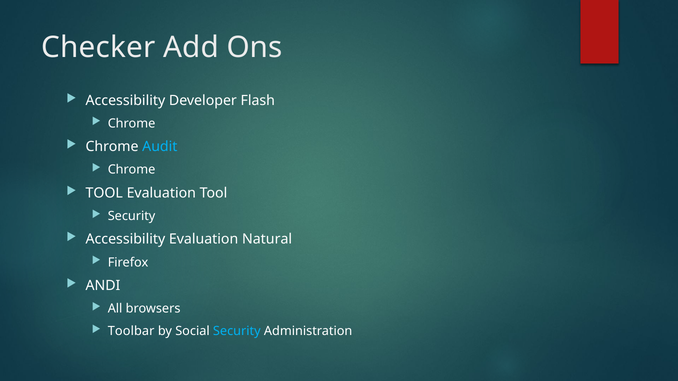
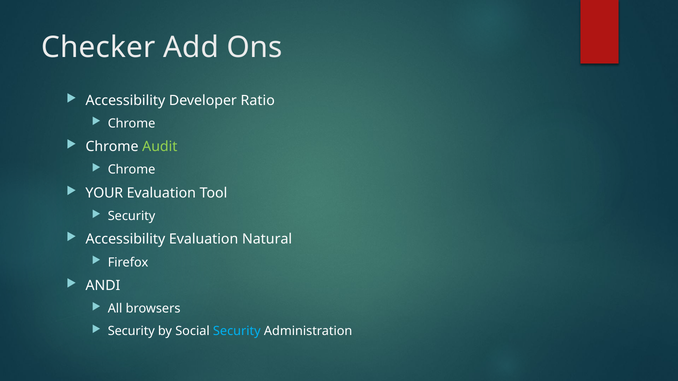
Flash: Flash -> Ratio (258, 100)
Audit colour: light blue -> light green (160, 147)
TOOL: TOOL -> YOUR (104, 193)
Toolbar: Toolbar -> Security (131, 331)
